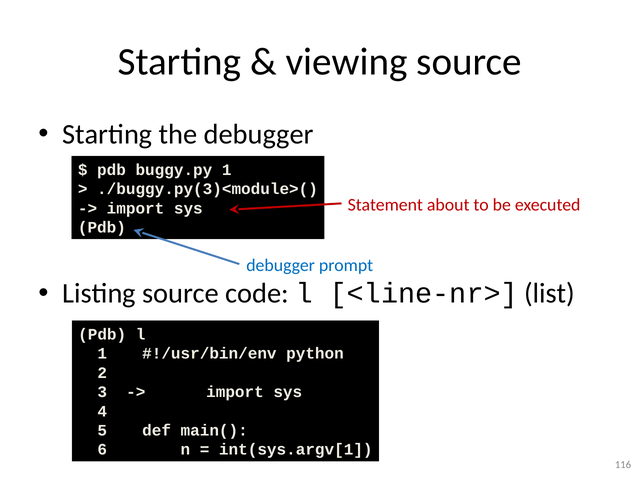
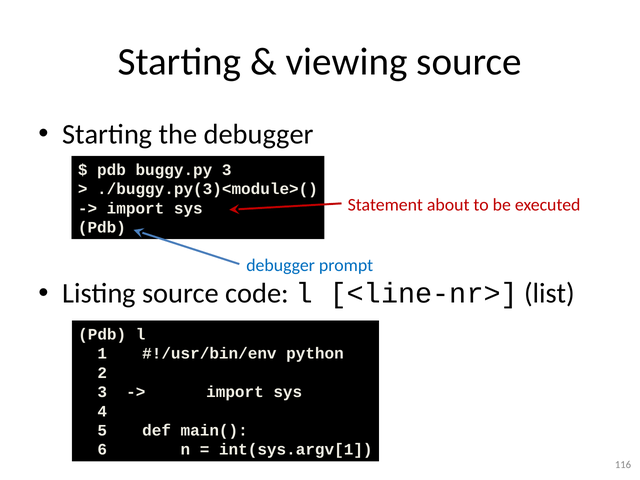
buggy.py 1: 1 -> 3 (227, 170)
